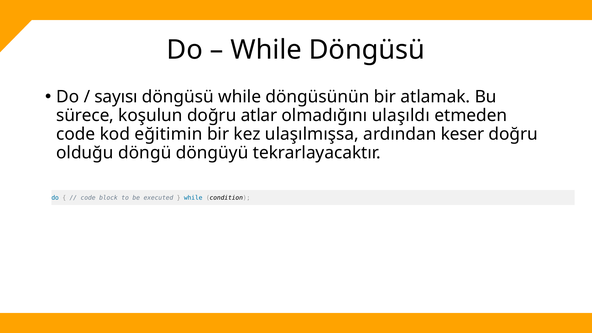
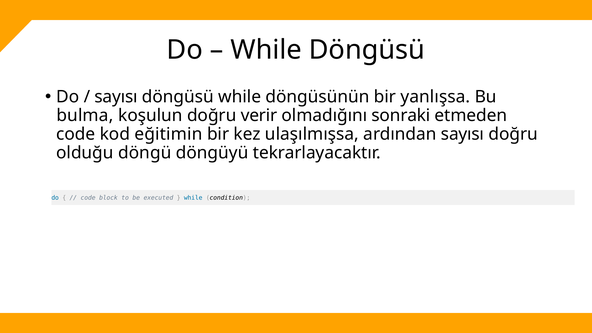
atlamak: atlamak -> yanlışsa (435, 97)
sürece: sürece -> bulma (85, 116)
atlar: atlar -> verir (259, 116)
ulaşıldı: ulaşıldı -> sonraki (401, 116)
ardından keser: keser -> sayısı (463, 134)
